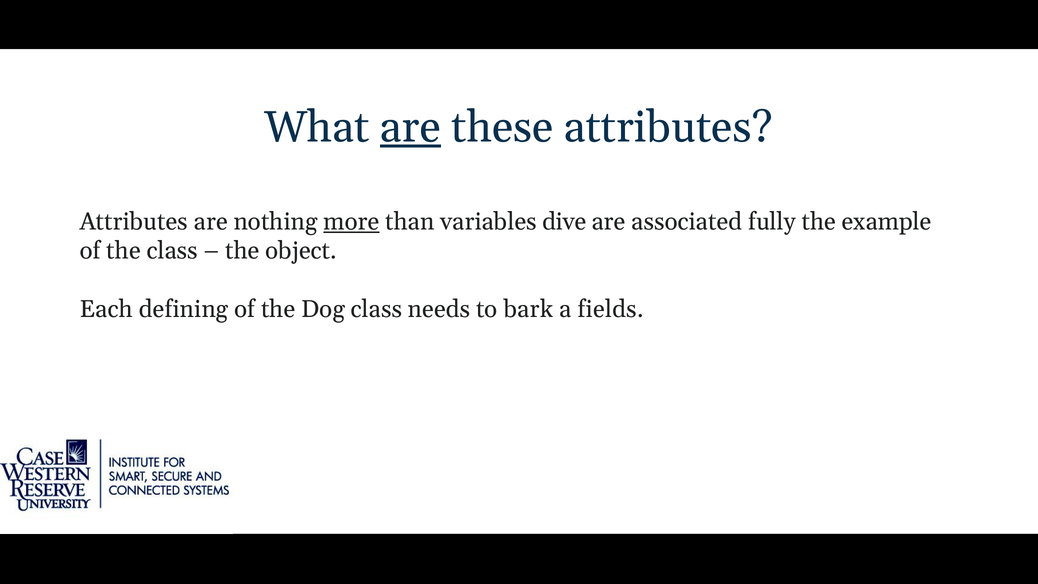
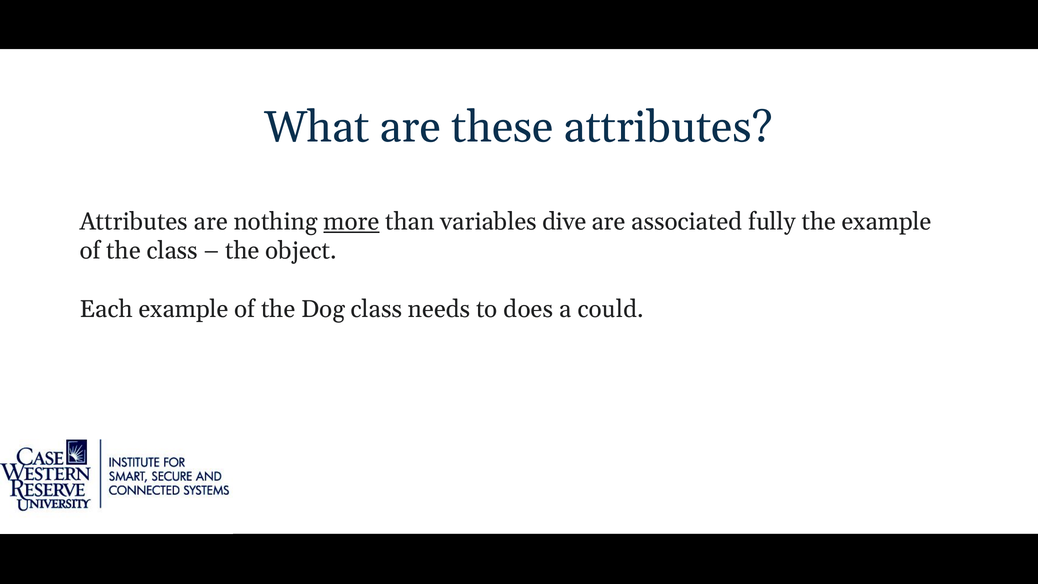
are underline: present -> none (410, 127)
Each defining: defining -> example (184, 309)
bark: bark -> does (528, 309)
fields: fields -> could (611, 309)
